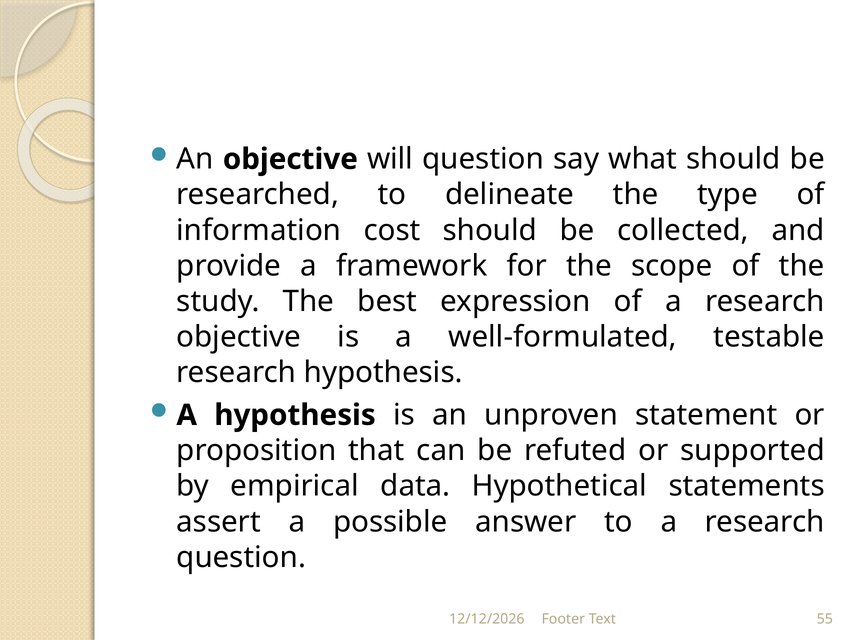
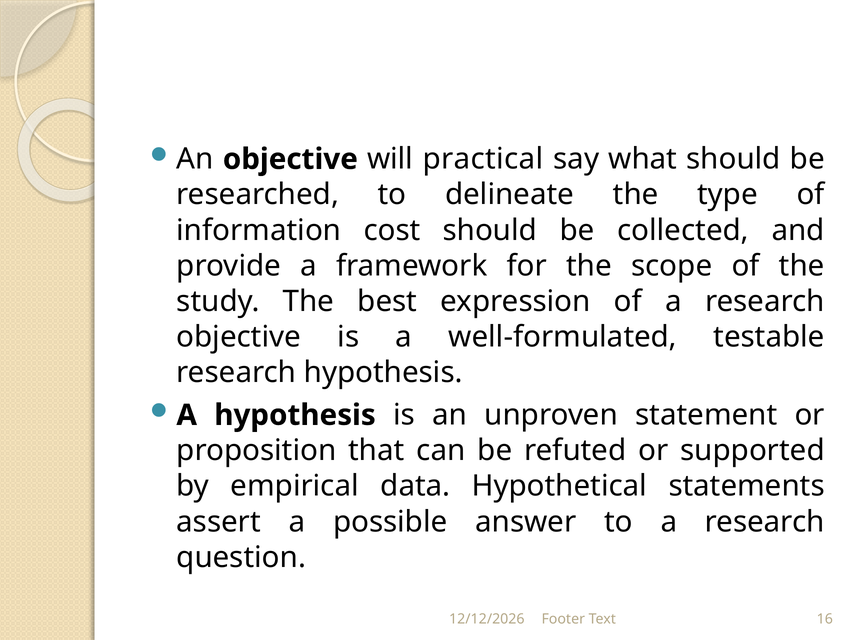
will question: question -> practical (483, 159)
55: 55 -> 16 (825, 619)
